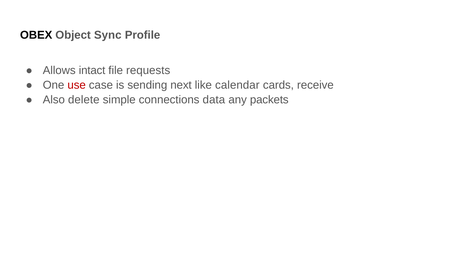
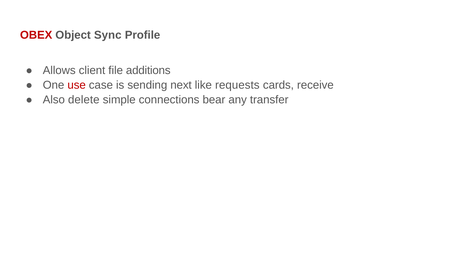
OBEX colour: black -> red (36, 35)
intact: intact -> client (92, 70)
requests: requests -> additions (148, 70)
calendar: calendar -> requests (237, 85)
data: data -> bear (214, 100)
packets: packets -> transfer (269, 100)
